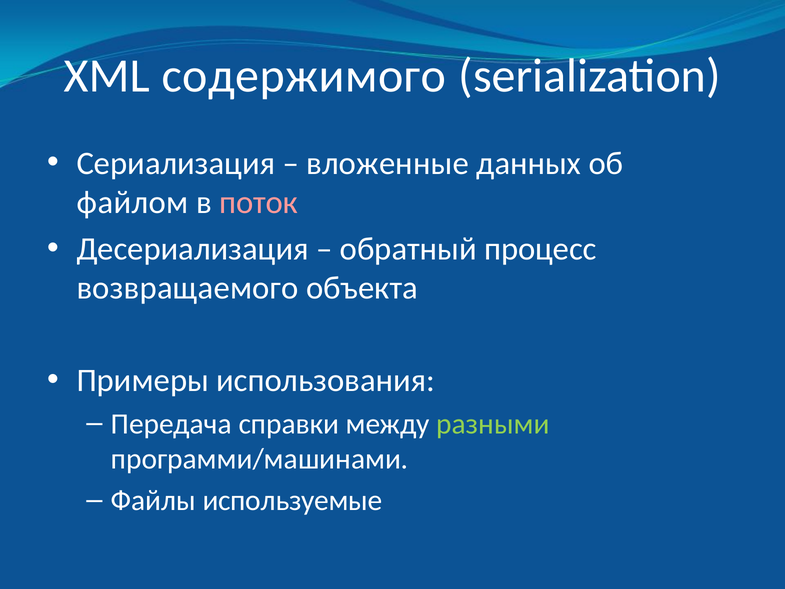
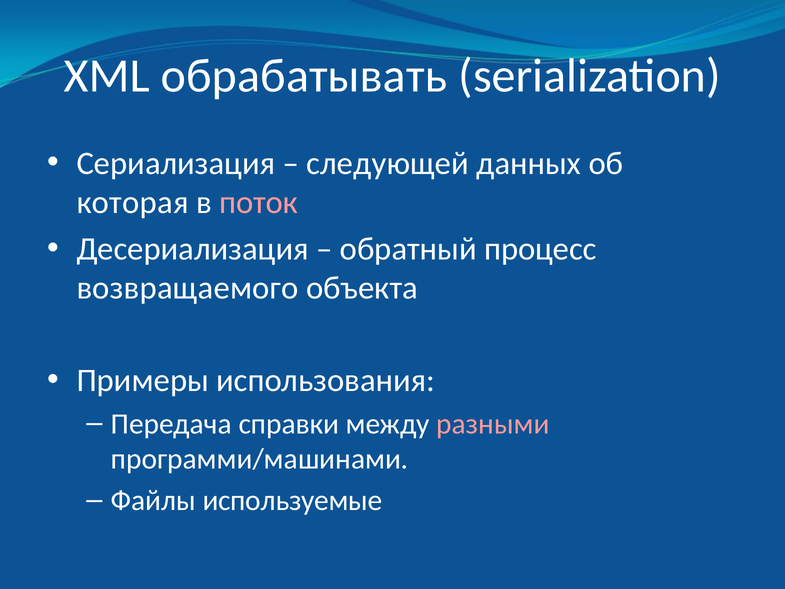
содержимого: содержимого -> обрабатывать (304, 76)
вложенные: вложенные -> следующей (388, 163)
файлом: файлом -> которая (133, 202)
разными colour: light green -> pink (493, 424)
